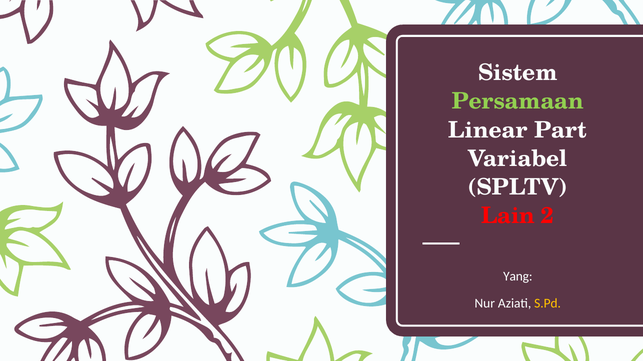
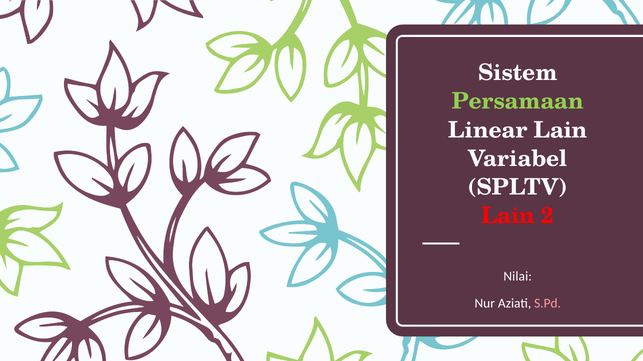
Linear Part: Part -> Lain (561, 130)
Yang: Yang -> Nilai (518, 277)
S.Pd colour: yellow -> pink (548, 304)
